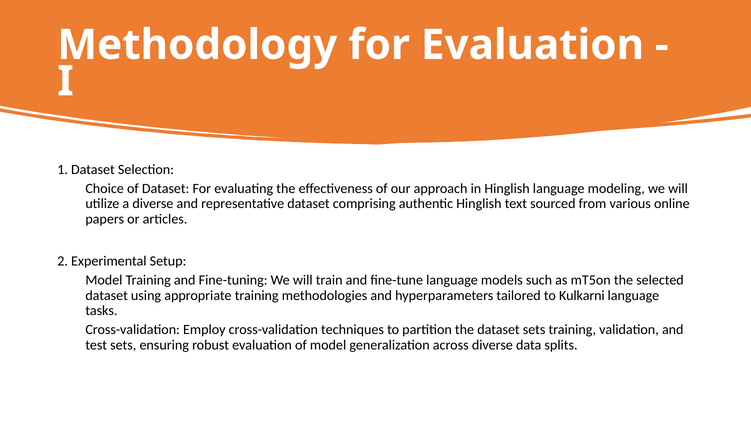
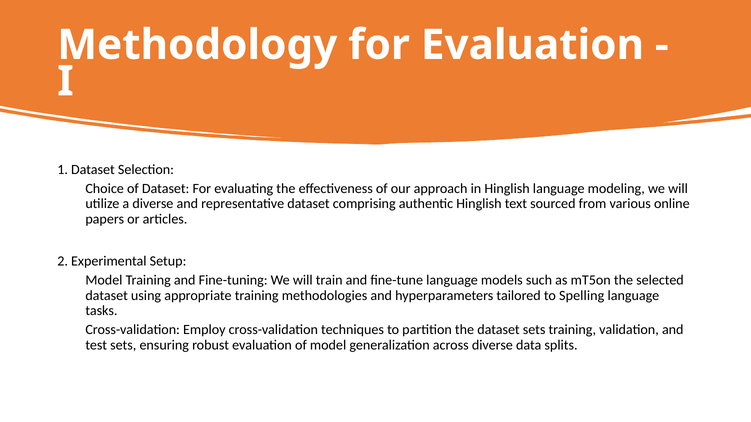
Kulkarni: Kulkarni -> Spelling (582, 296)
